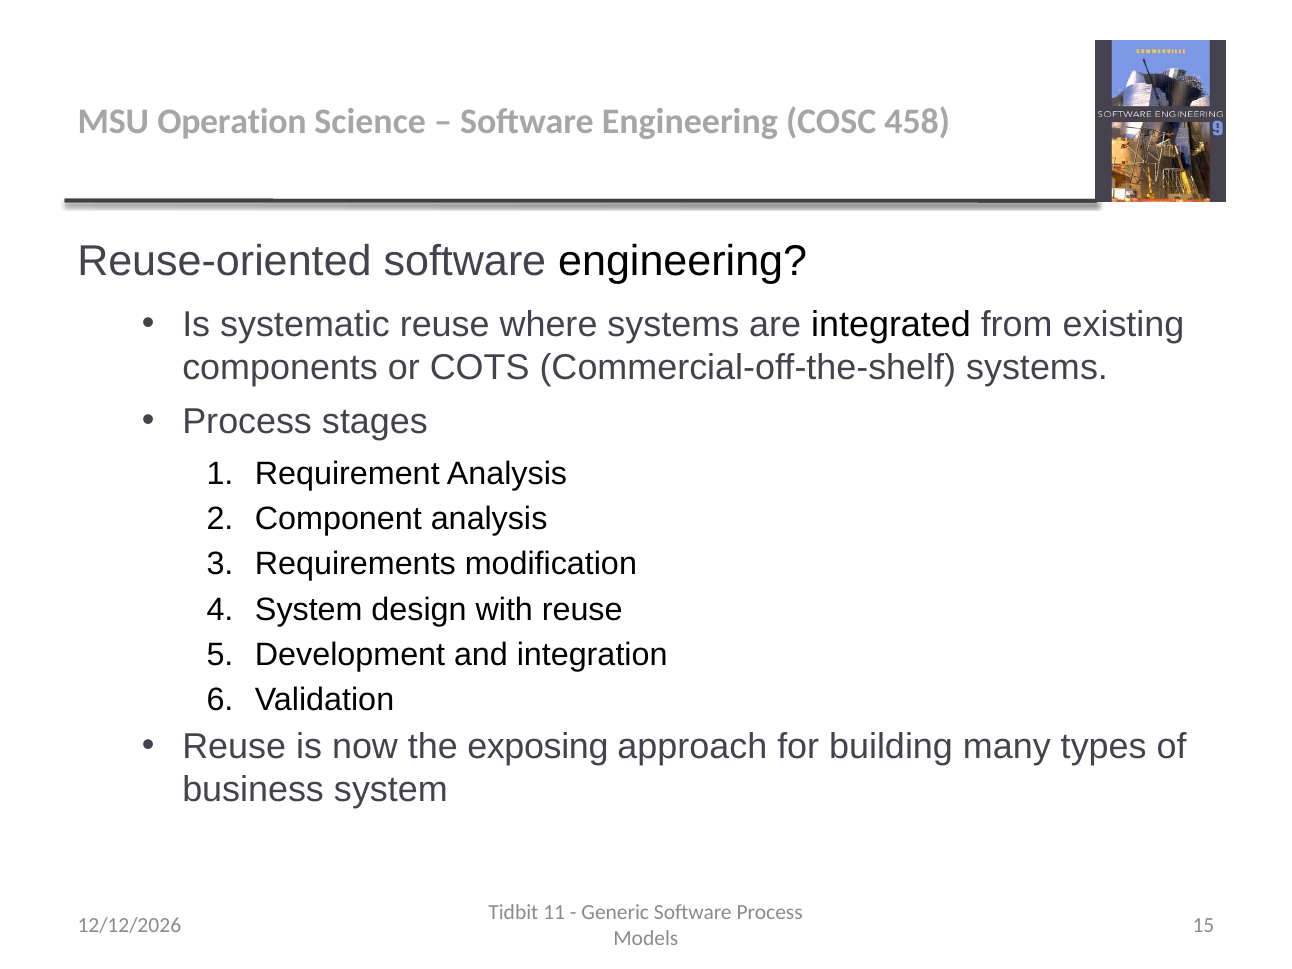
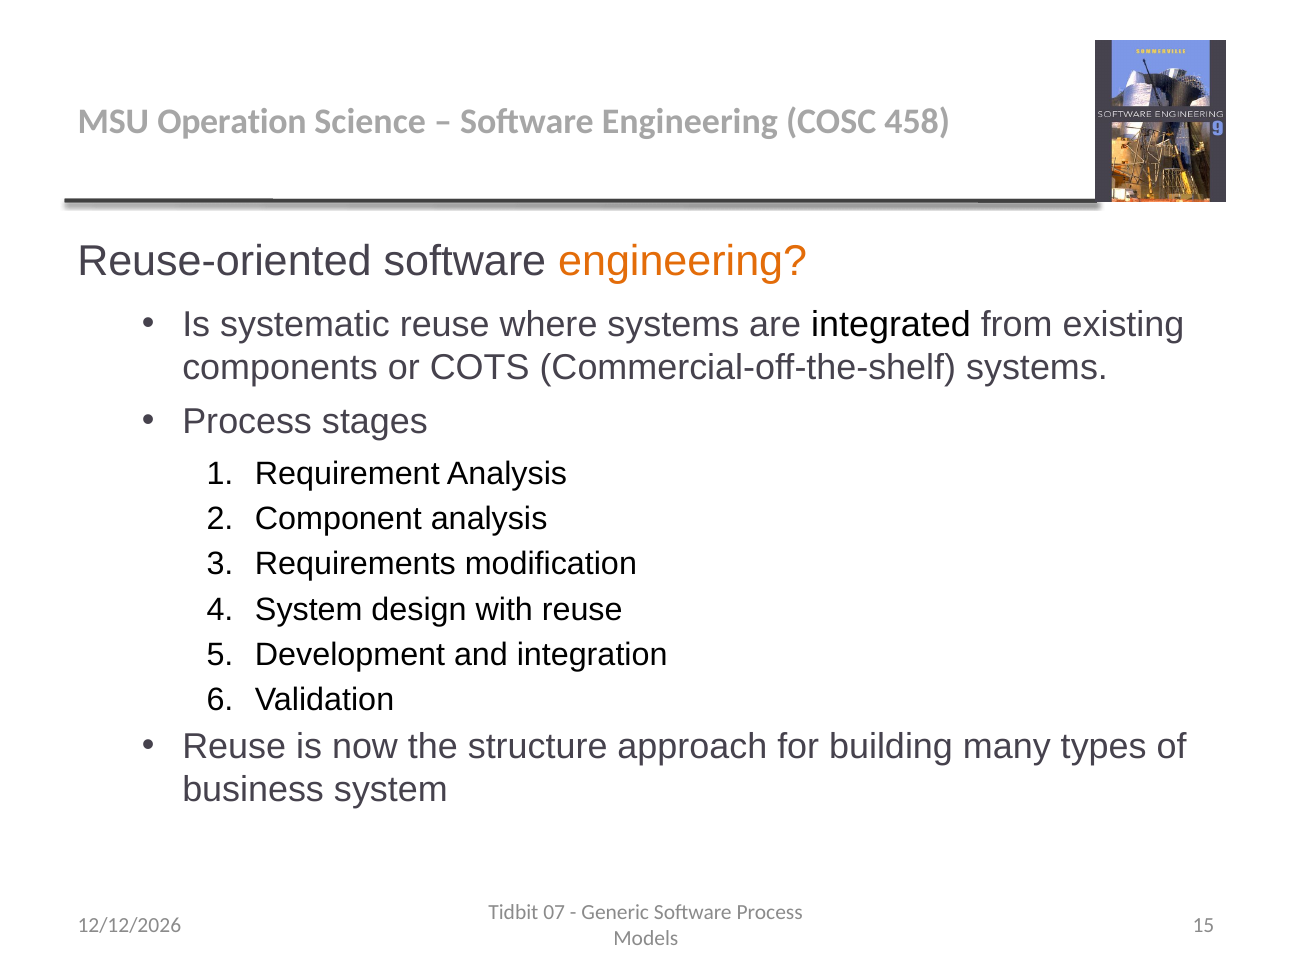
engineering colour: black -> orange (683, 261)
exposing: exposing -> structure (538, 747)
11: 11 -> 07 (554, 912)
